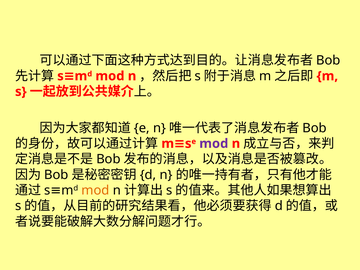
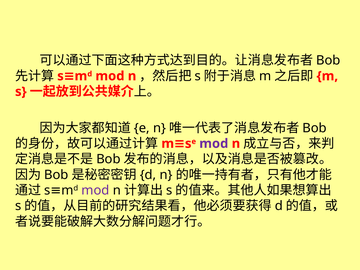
mod colour: orange -> purple (95, 190)
